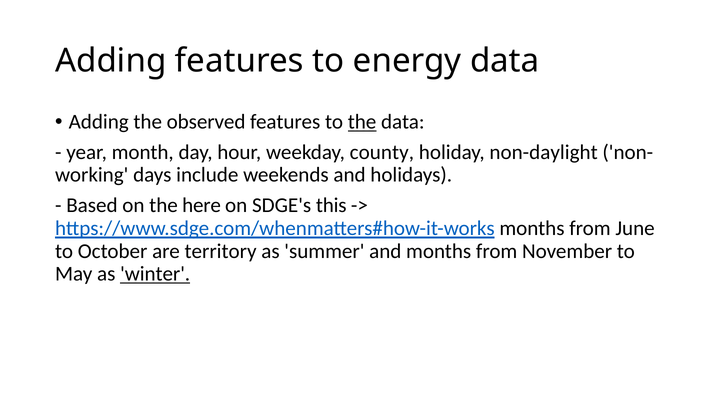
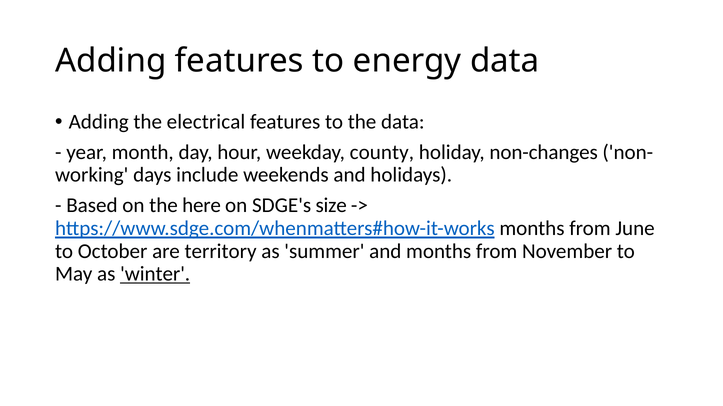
observed: observed -> electrical (206, 122)
the underline: present -> none (362, 122)
non-daylight: non-daylight -> non-changes (544, 153)
this: this -> size (331, 206)
